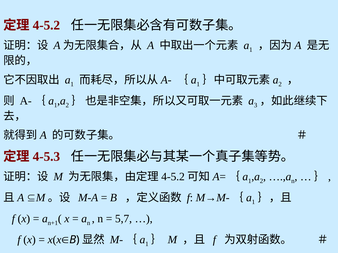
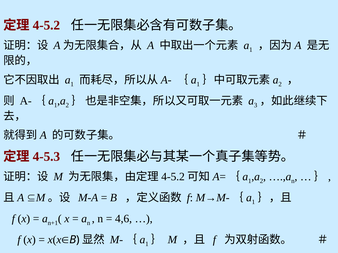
5,7: 5,7 -> 4,6 (124, 219)
